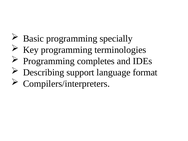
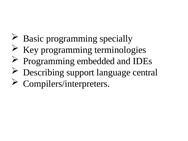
completes: completes -> embedded (96, 61)
format: format -> central (145, 72)
